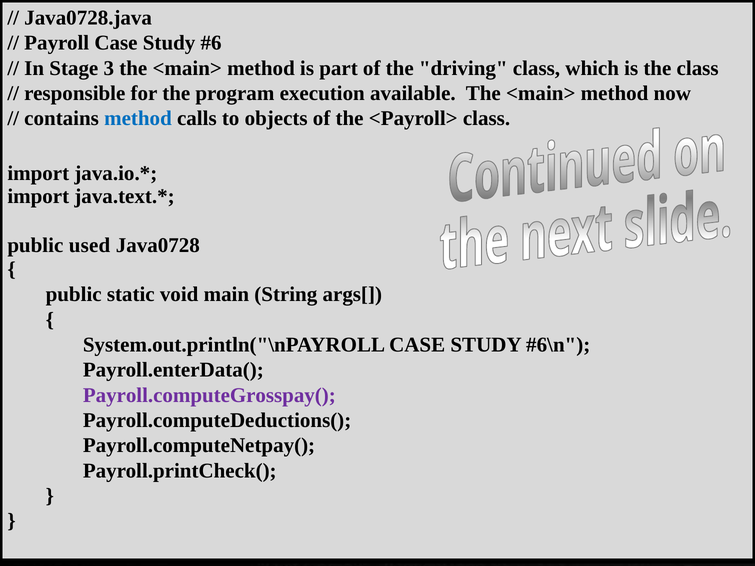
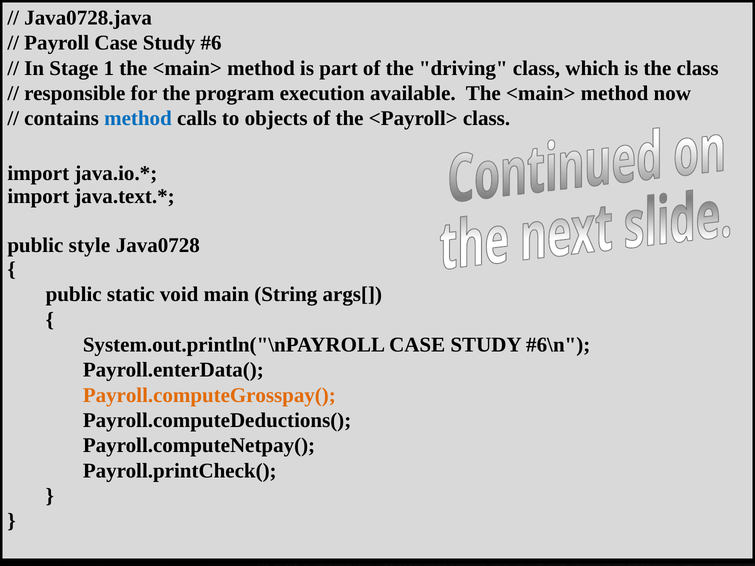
3: 3 -> 1 (109, 68)
used: used -> style (89, 246)
Payroll.computeGrosspay( colour: purple -> orange (209, 395)
